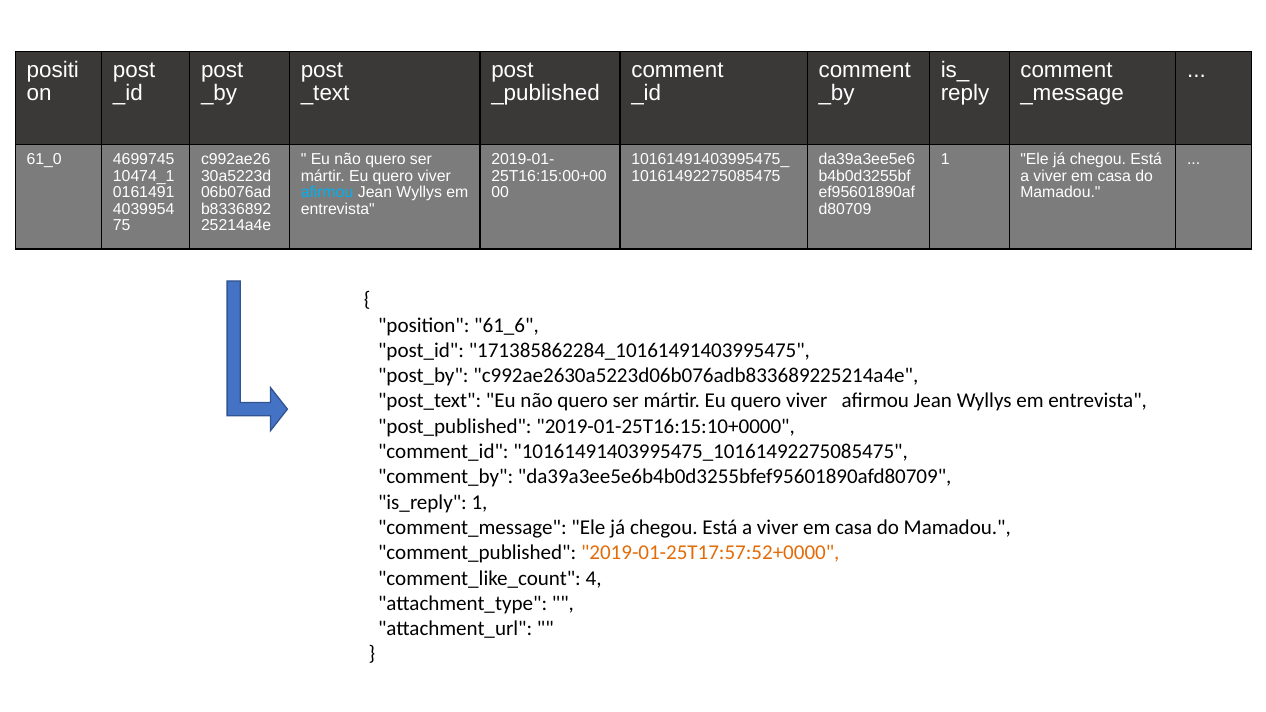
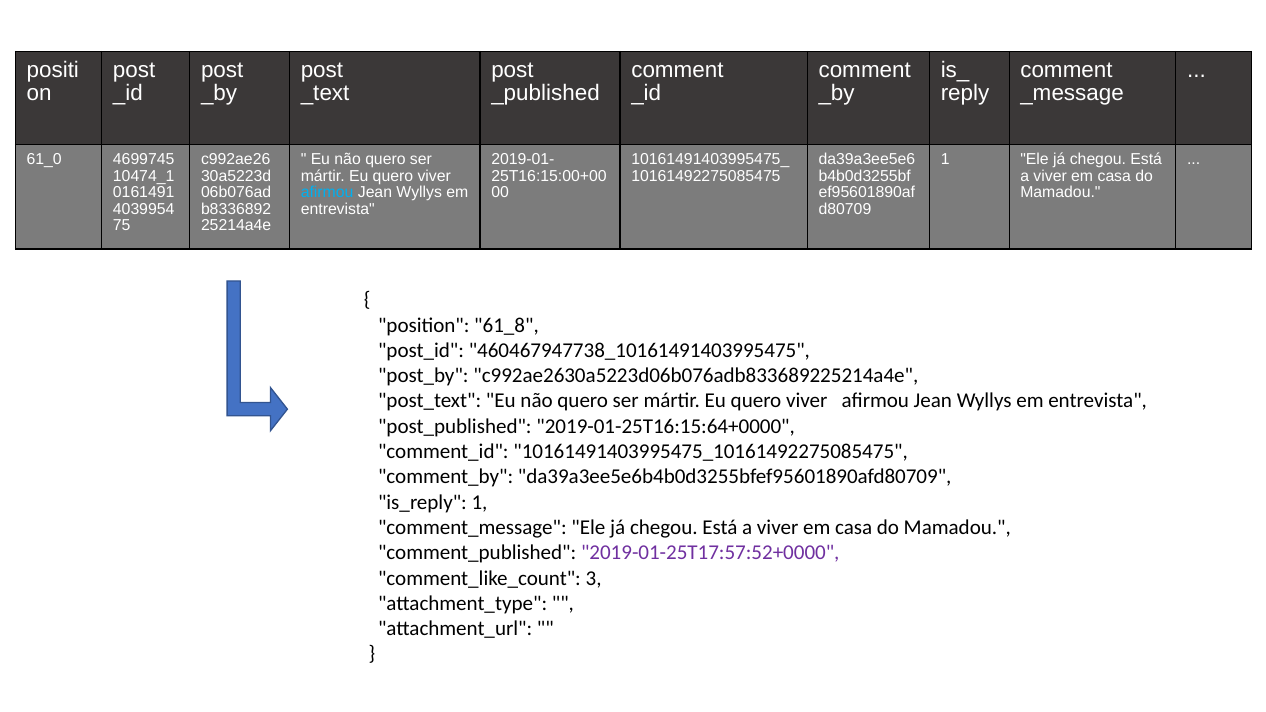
61_6: 61_6 -> 61_8 (507, 325)
171385862284_10161491403995475: 171385862284_10161491403995475 -> 460467947738_10161491403995475 (639, 350)
2019-01-25T16:15:10+0000: 2019-01-25T16:15:10+0000 -> 2019-01-25T16:15:64+0000 (666, 426)
2019-01-25T17:57:52+0000 colour: orange -> purple (710, 553)
4: 4 -> 3 (594, 578)
